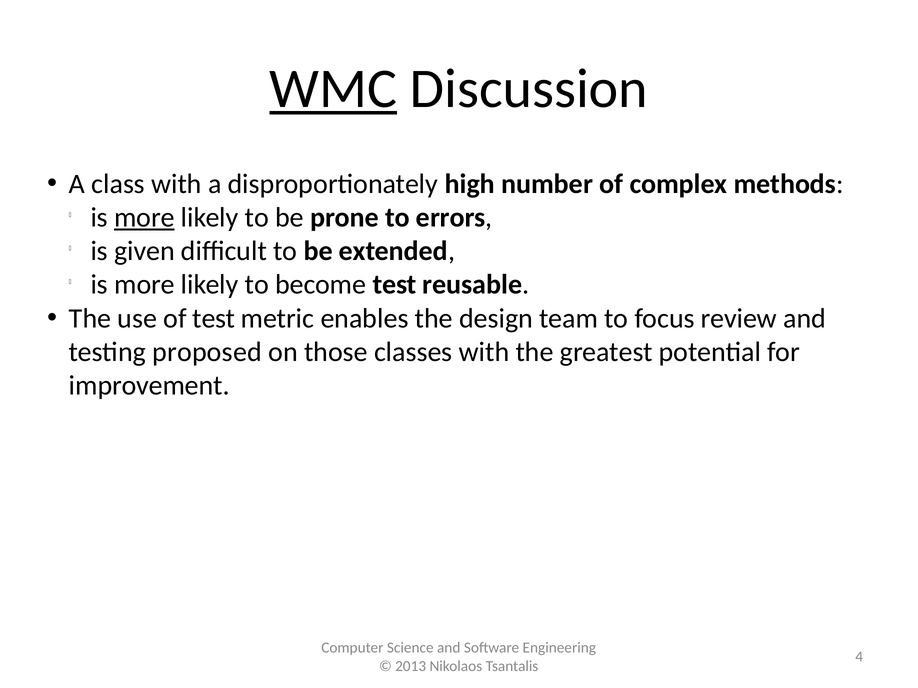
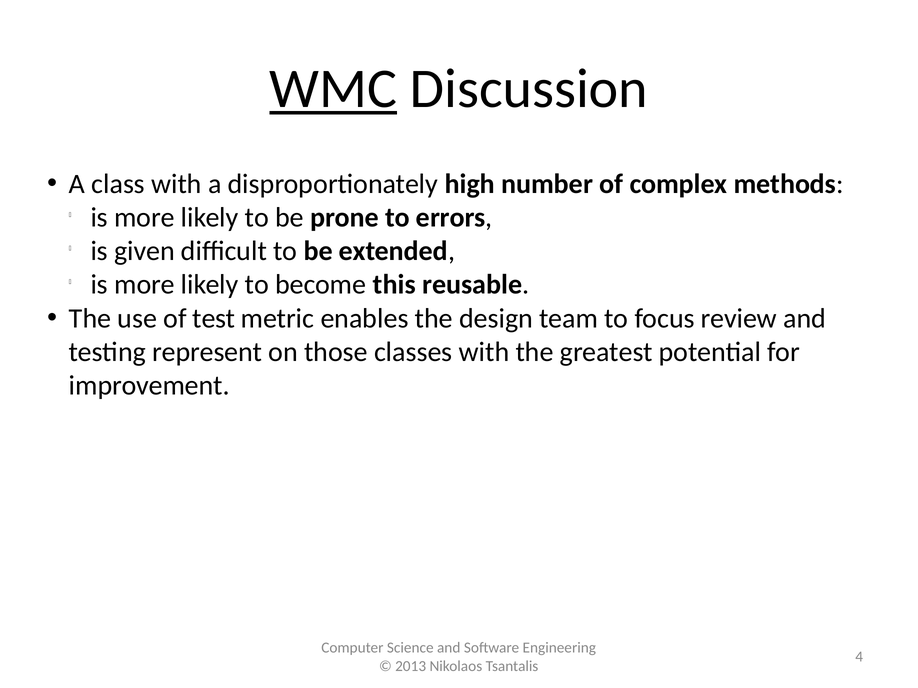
more underline: present -> none (144, 218)
become test: test -> this (394, 285)
proposed: proposed -> represent (207, 352)
